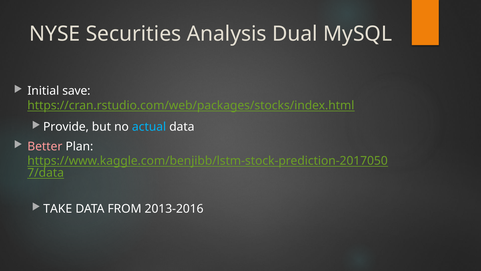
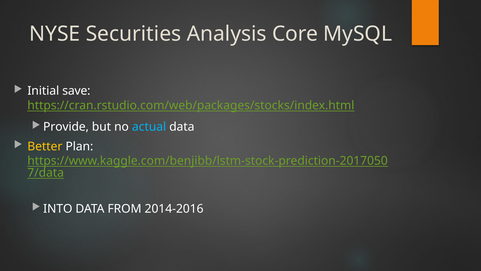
Dual: Dual -> Core (295, 34)
Better colour: pink -> yellow (45, 146)
TAKE: TAKE -> INTO (58, 208)
2013-2016: 2013-2016 -> 2014-2016 (174, 208)
